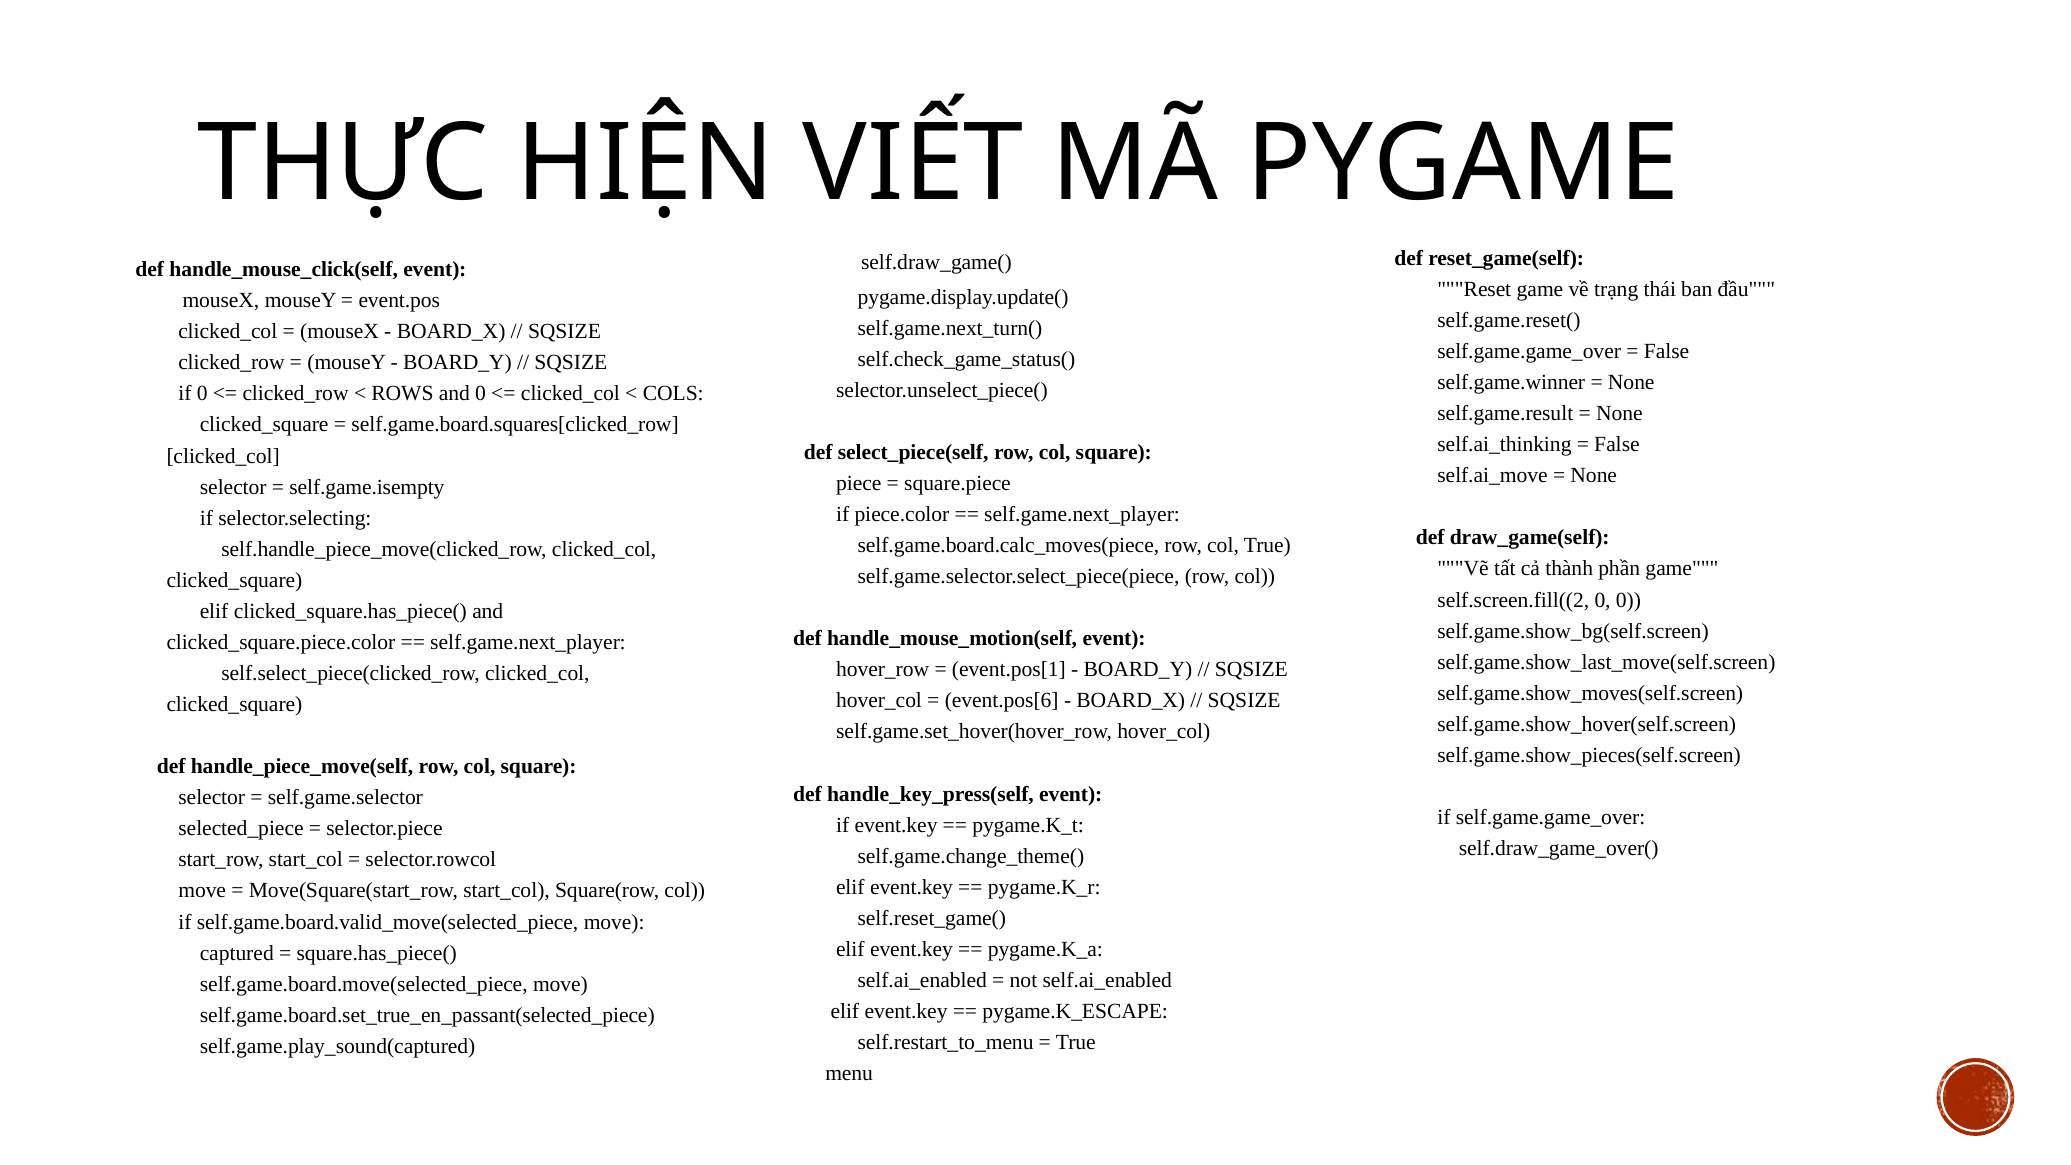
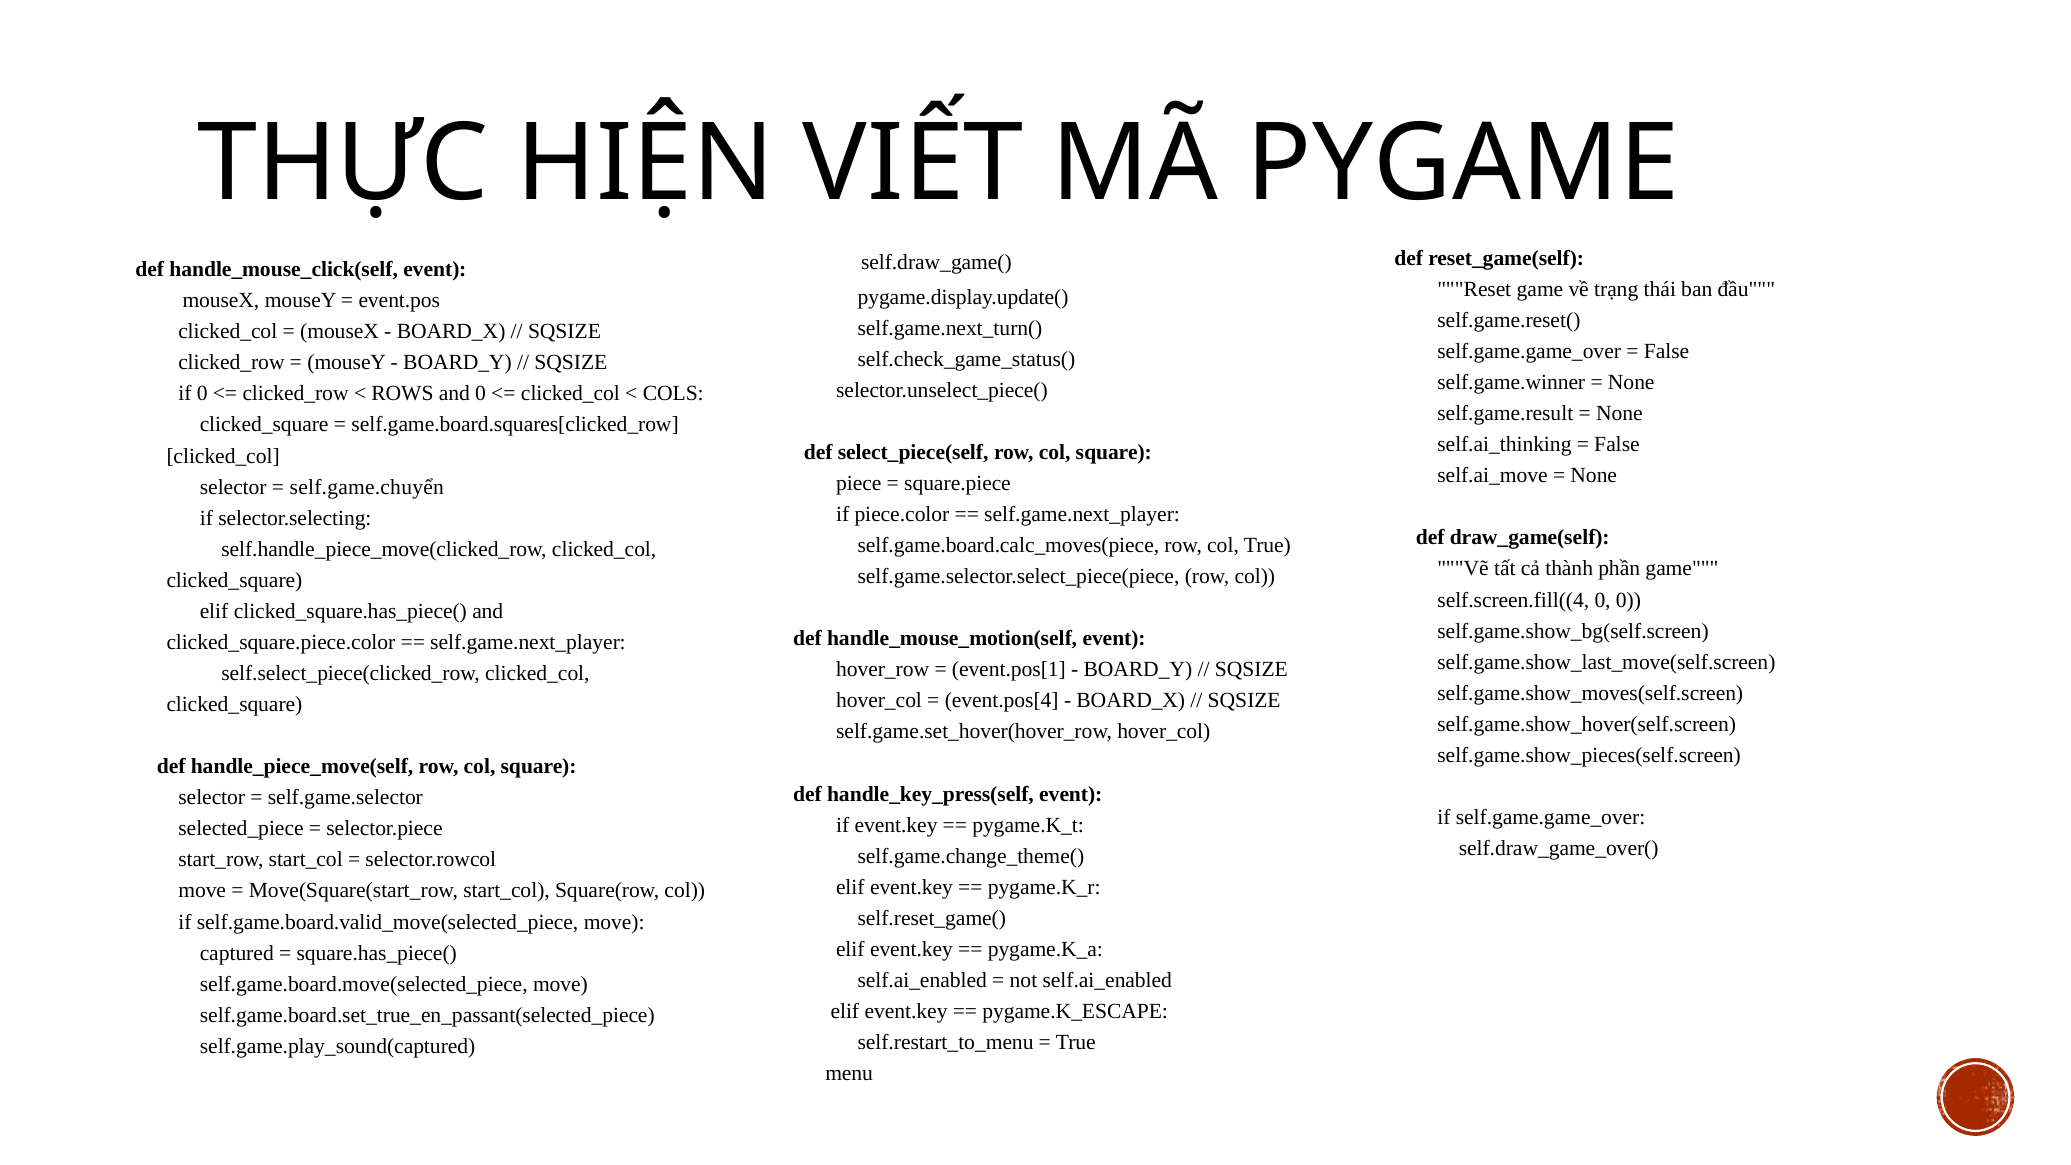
self.game.isempty: self.game.isempty -> self.game.chuyển (367, 487)
self.screen.fill((2: self.screen.fill((2 -> self.screen.fill((4 (1513, 600)
event.pos[6: event.pos[6 -> event.pos[4 (1002, 701)
